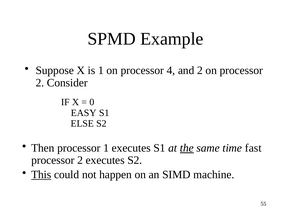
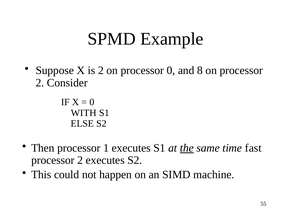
is 1: 1 -> 2 (101, 71)
processor 4: 4 -> 0 (171, 71)
and 2: 2 -> 8 (200, 71)
EASY: EASY -> WITH (84, 113)
This underline: present -> none (41, 175)
